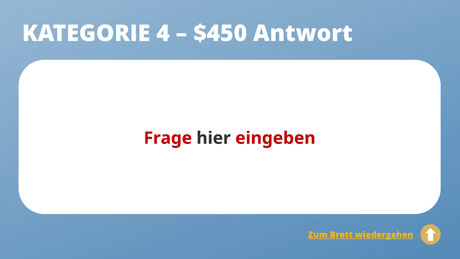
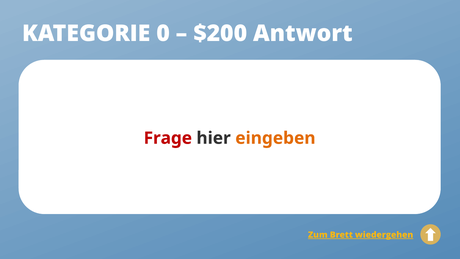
4: 4 -> 0 (163, 33)
$450: $450 -> $200 (220, 33)
eingeben colour: red -> orange (275, 138)
